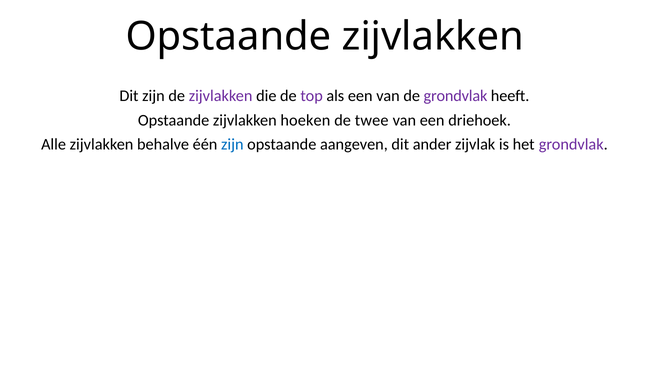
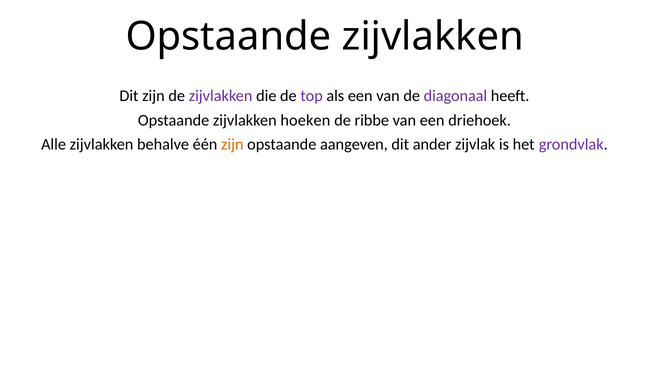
de grondvlak: grondvlak -> diagonaal (455, 96)
twee: twee -> ribbe (372, 120)
zijn colour: blue -> orange (232, 144)
